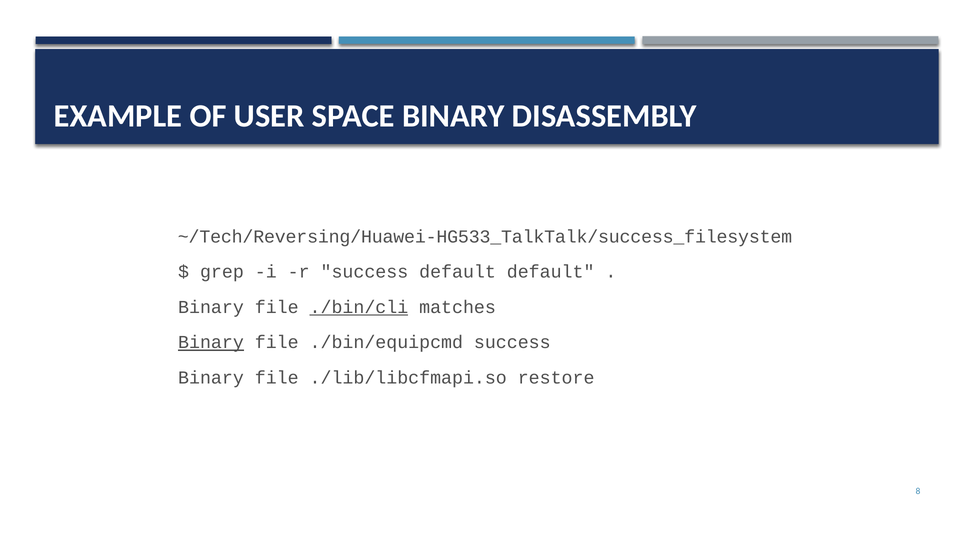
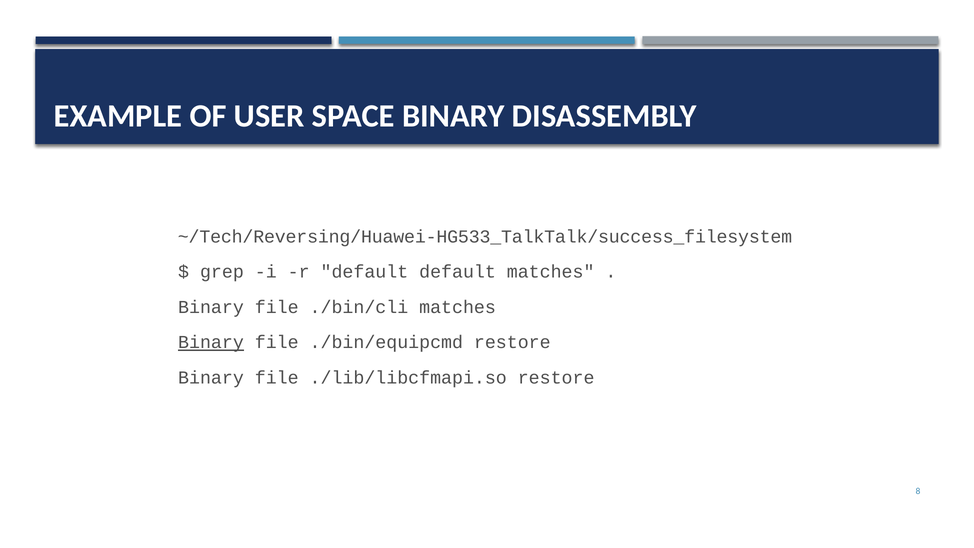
r success: success -> default (364, 272)
default default: default -> matches (551, 272)
./bin/cli underline: present -> none (359, 307)
./bin/equipcmd success: success -> restore (512, 342)
